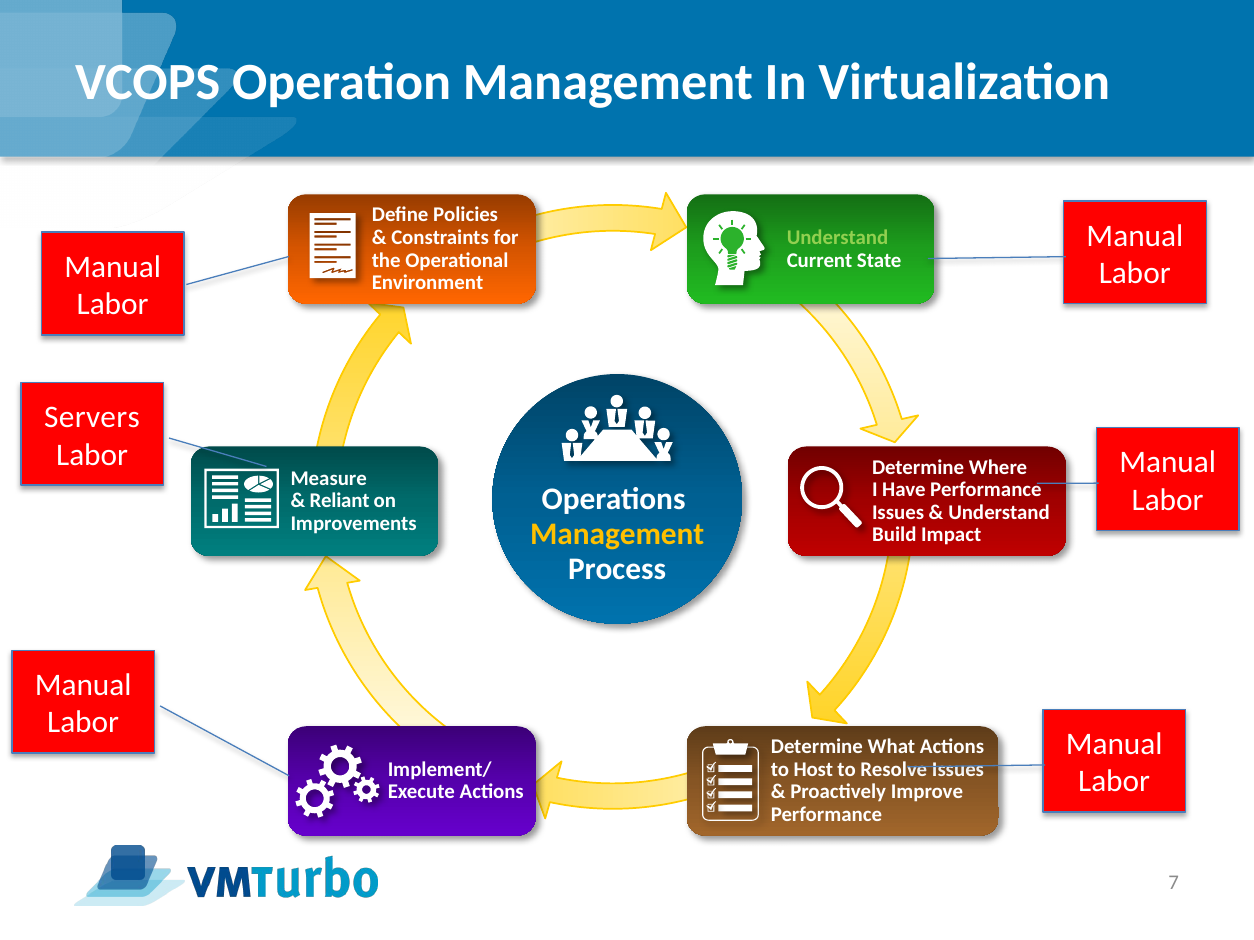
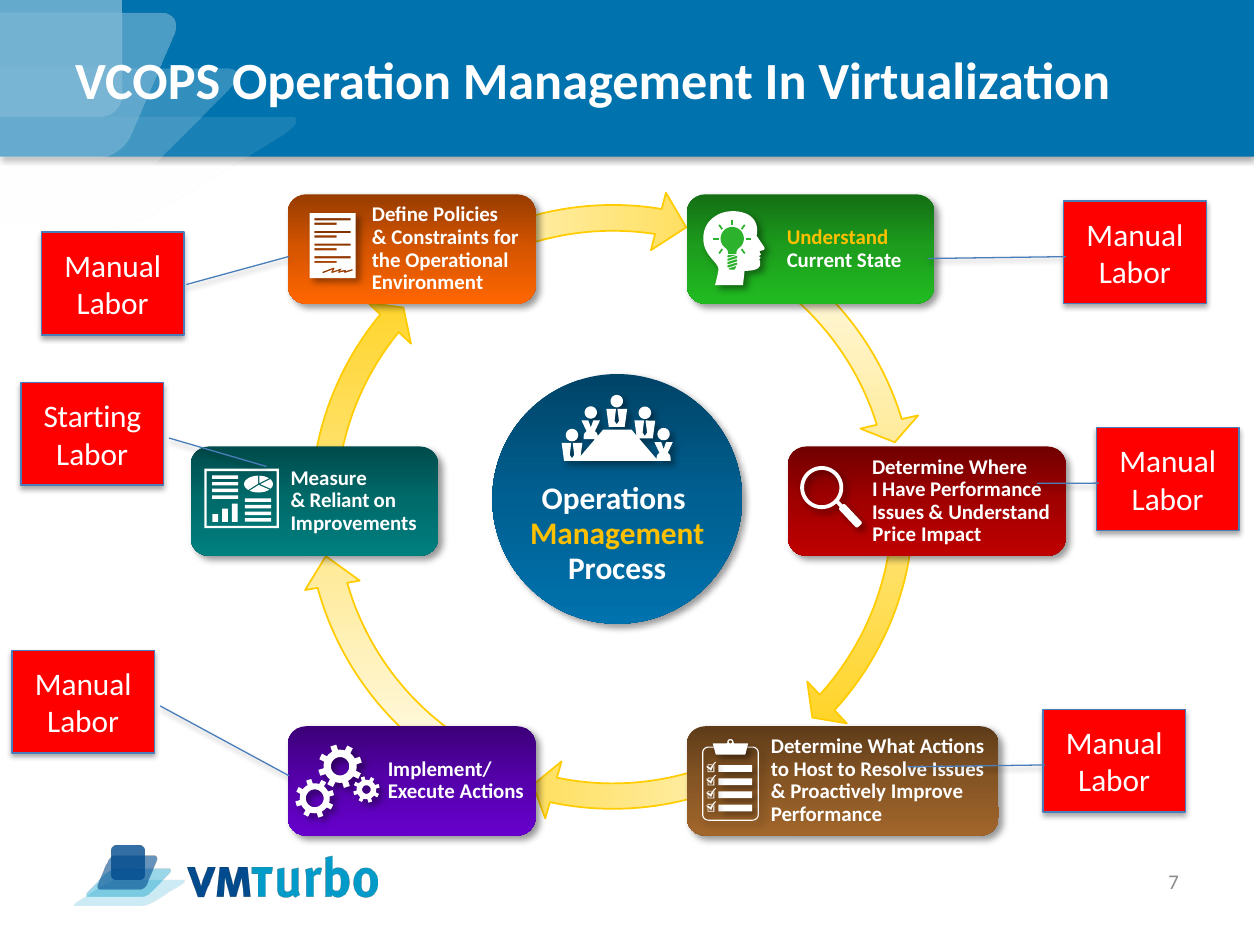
Understand colour: light green -> yellow (838, 238)
Servers: Servers -> Starting (92, 417)
Build: Build -> Price (894, 535)
